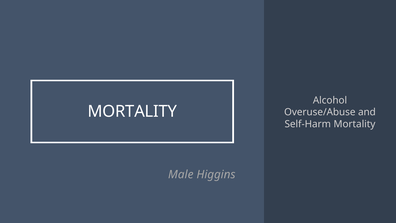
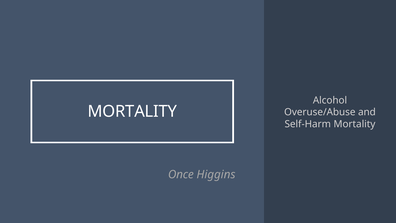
Male: Male -> Once (181, 174)
